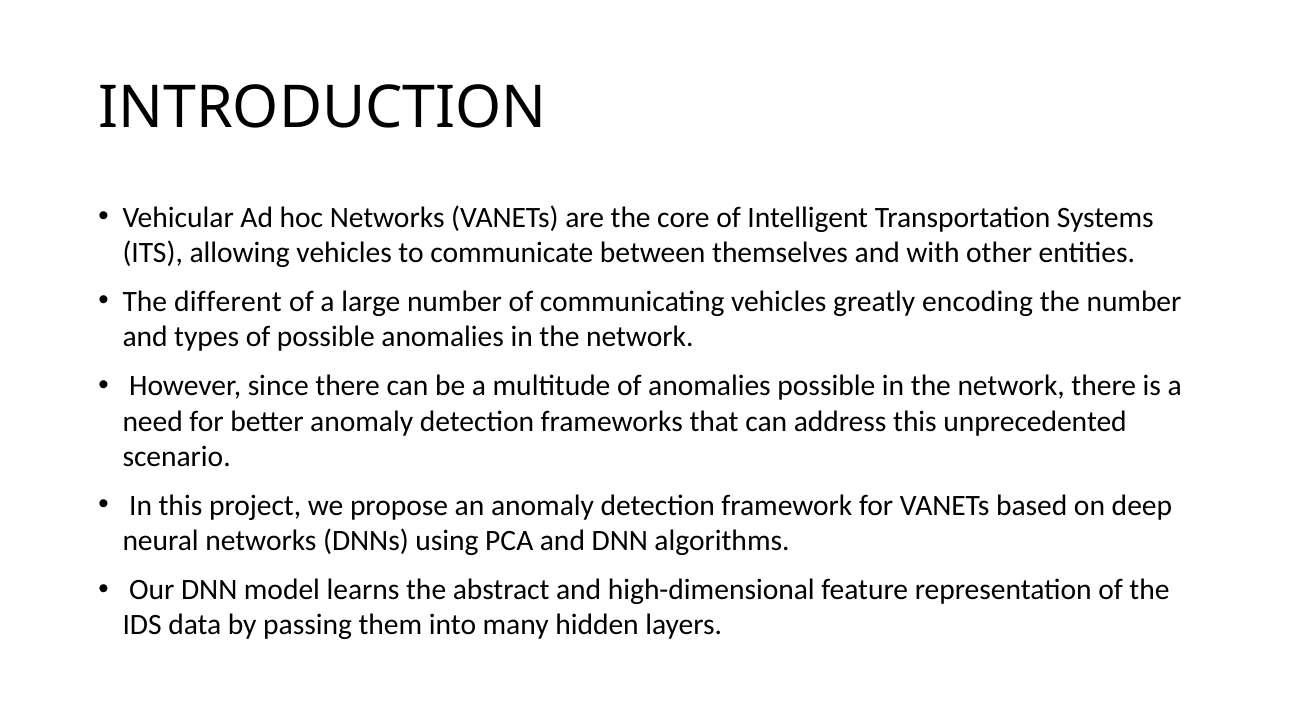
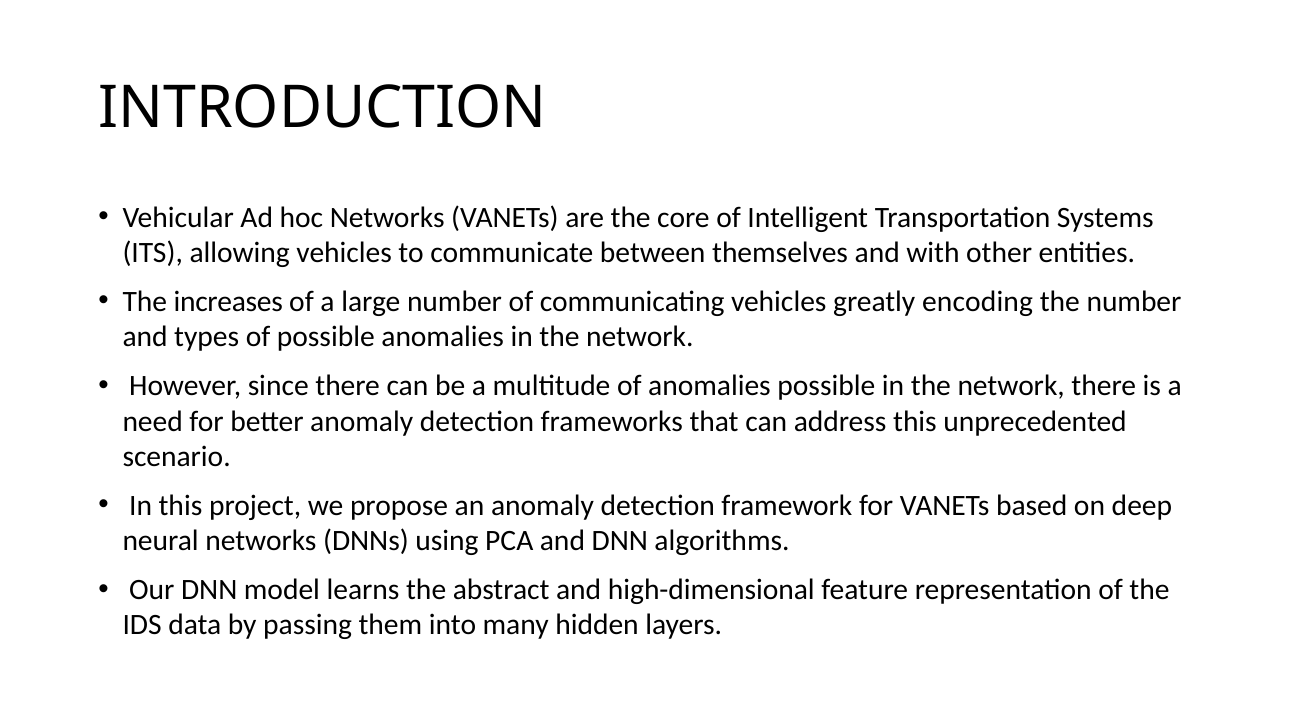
different: different -> increases (228, 302)
